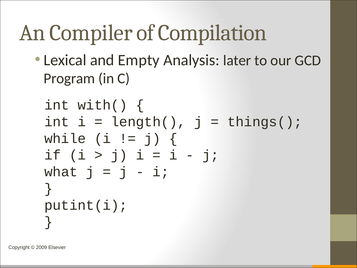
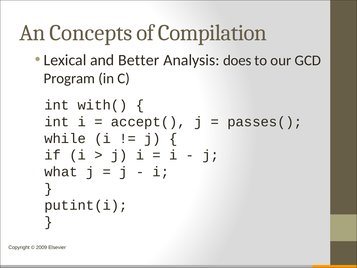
Compiler: Compiler -> Concepts (91, 33)
Empty: Empty -> Better (139, 60)
later: later -> does (237, 60)
length(: length( -> accept( (148, 122)
things(: things( -> passes( (265, 122)
